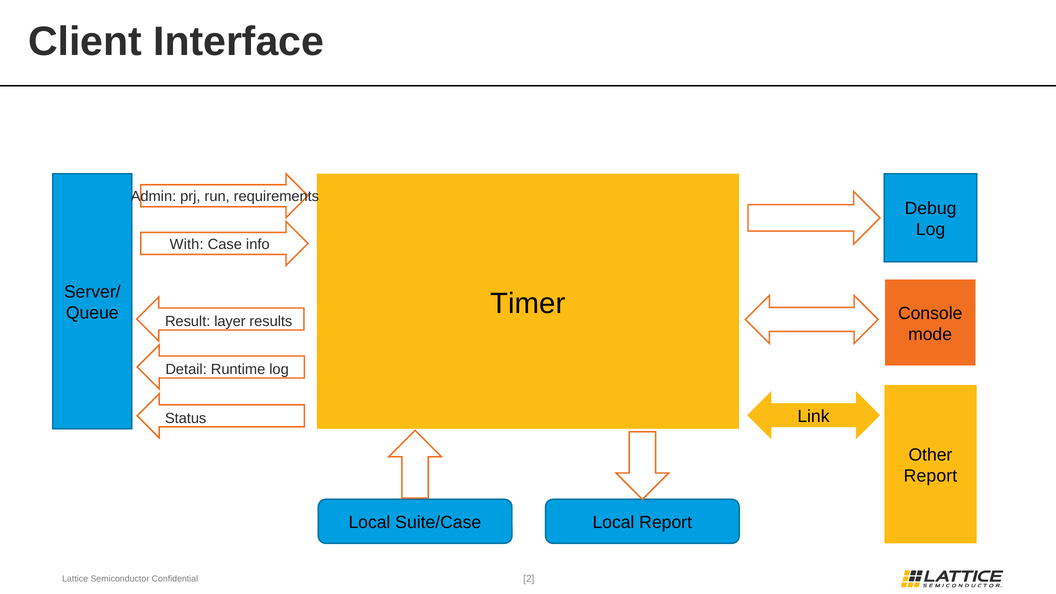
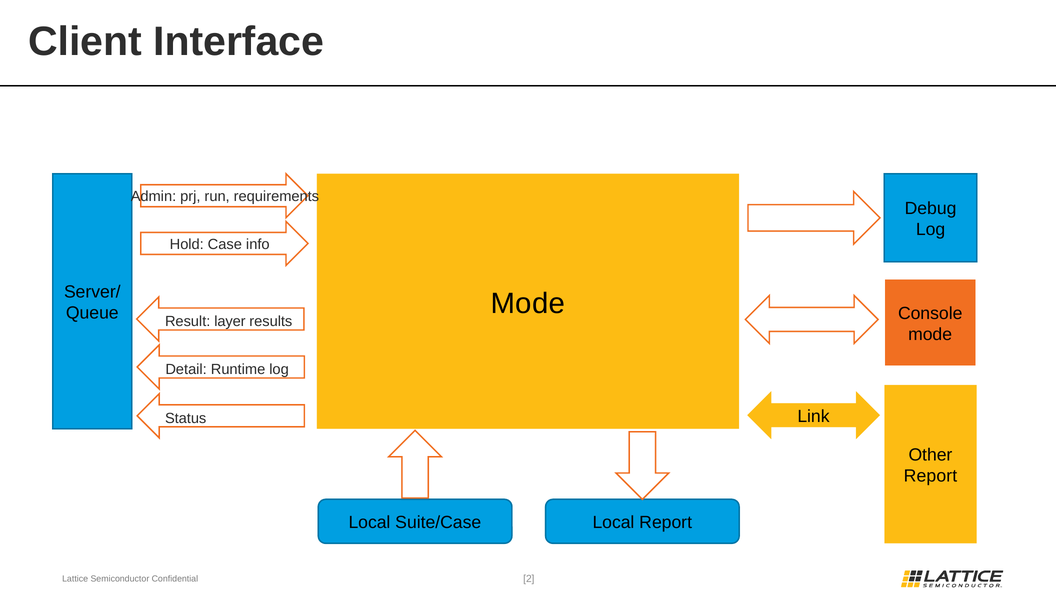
With: With -> Hold (187, 244)
Timer: Timer -> Mode (528, 303)
